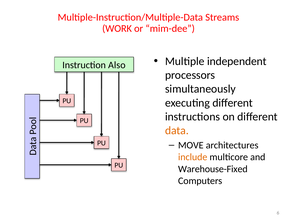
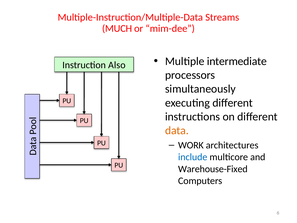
WORK: WORK -> MUCH (117, 28)
independent: independent -> intermediate (237, 61)
MOVE: MOVE -> WORK (191, 145)
include colour: orange -> blue (193, 157)
